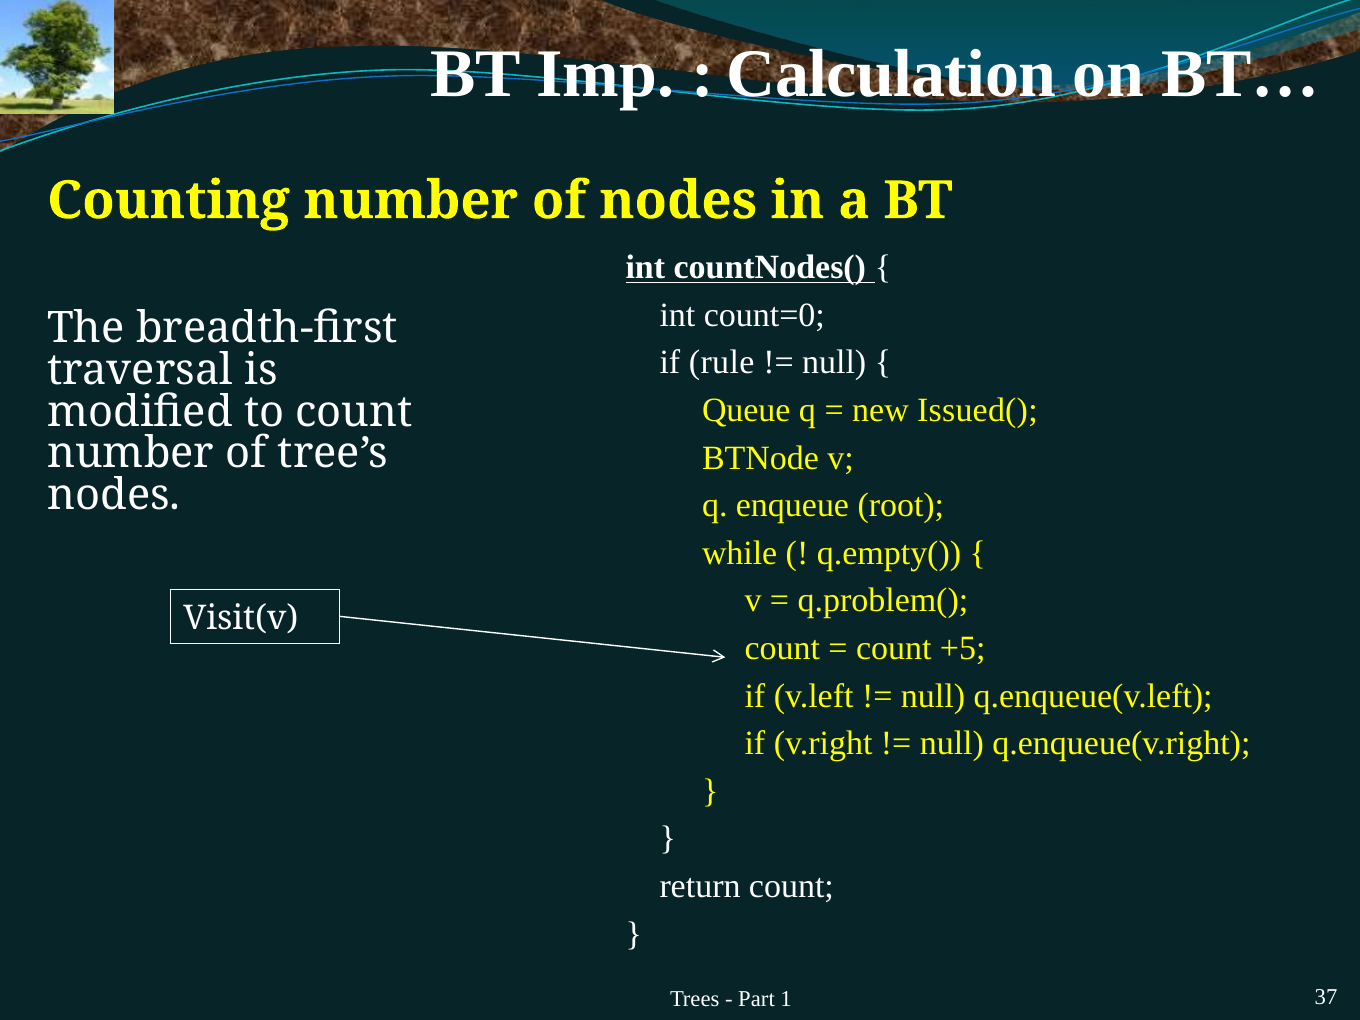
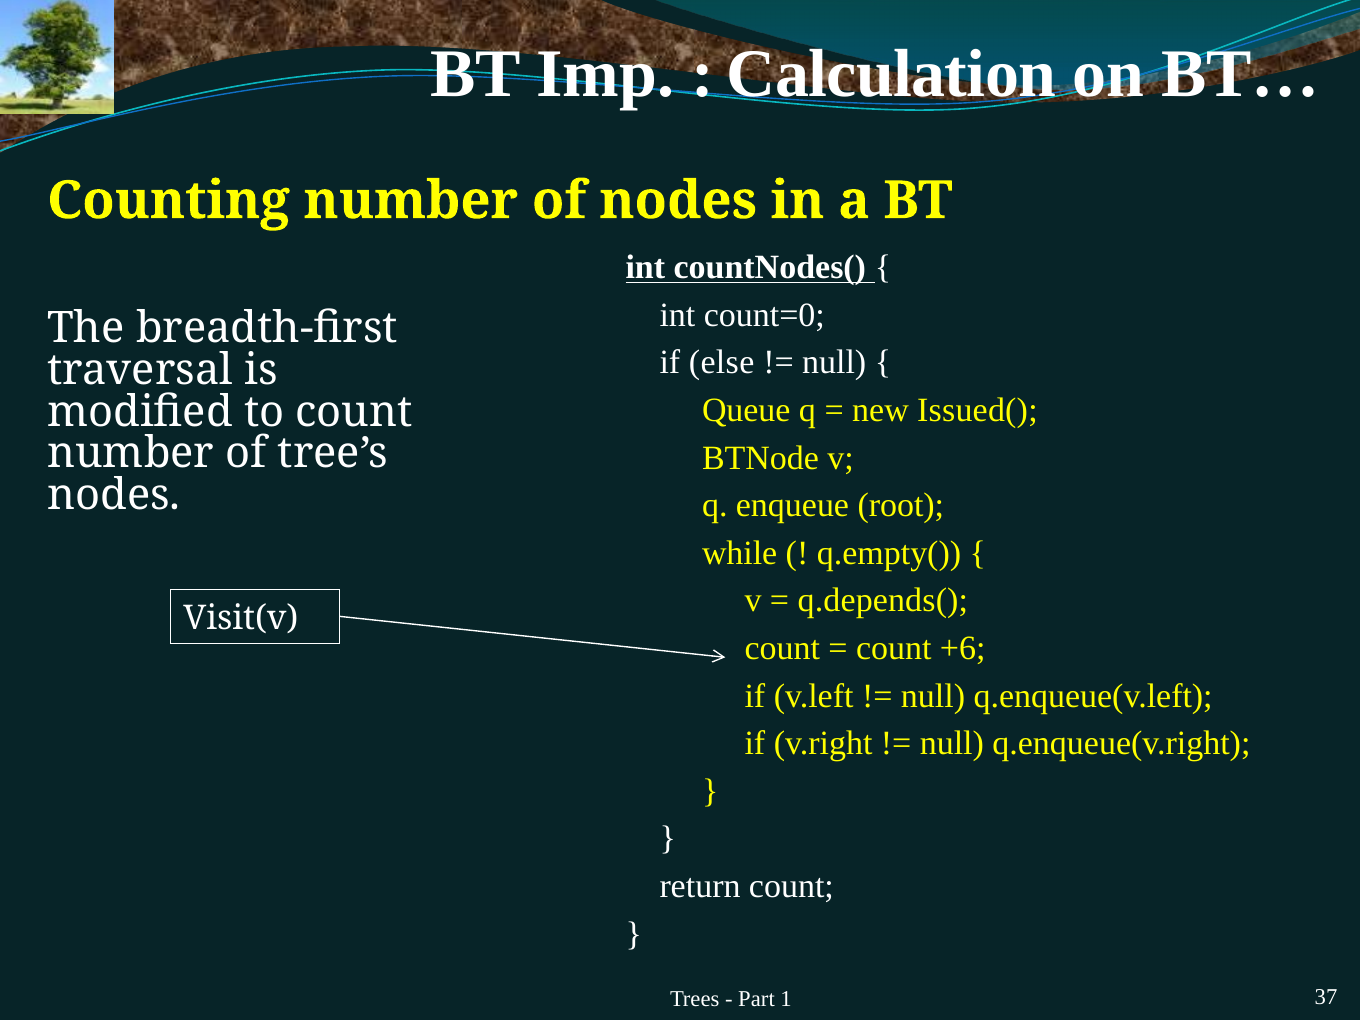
rule: rule -> else (722, 363)
q.problem(: q.problem( -> q.depends( (883, 601)
+5: +5 -> +6 (963, 648)
